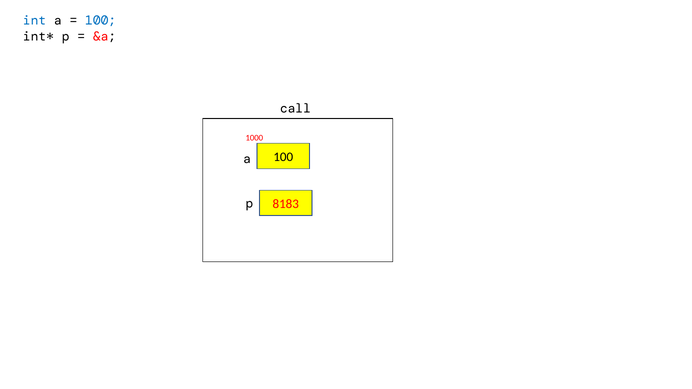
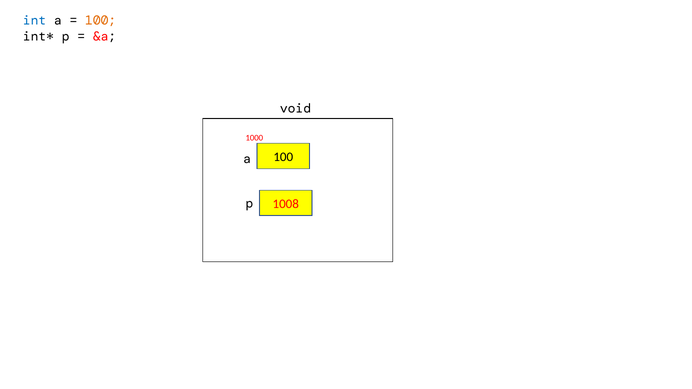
100 colour: blue -> orange (101, 21)
call: call -> void (295, 108)
8183: 8183 -> 1008 (286, 204)
